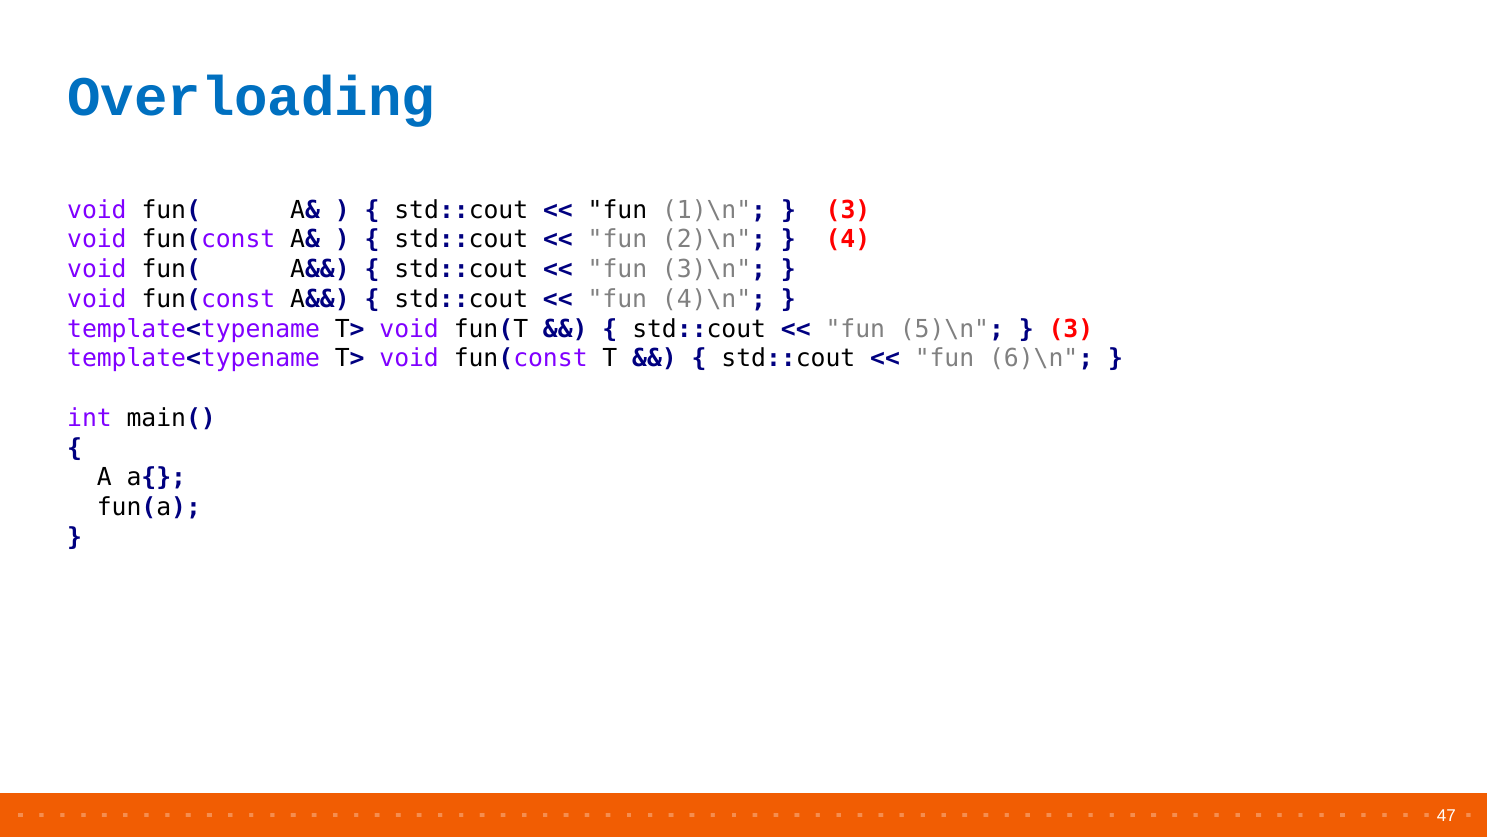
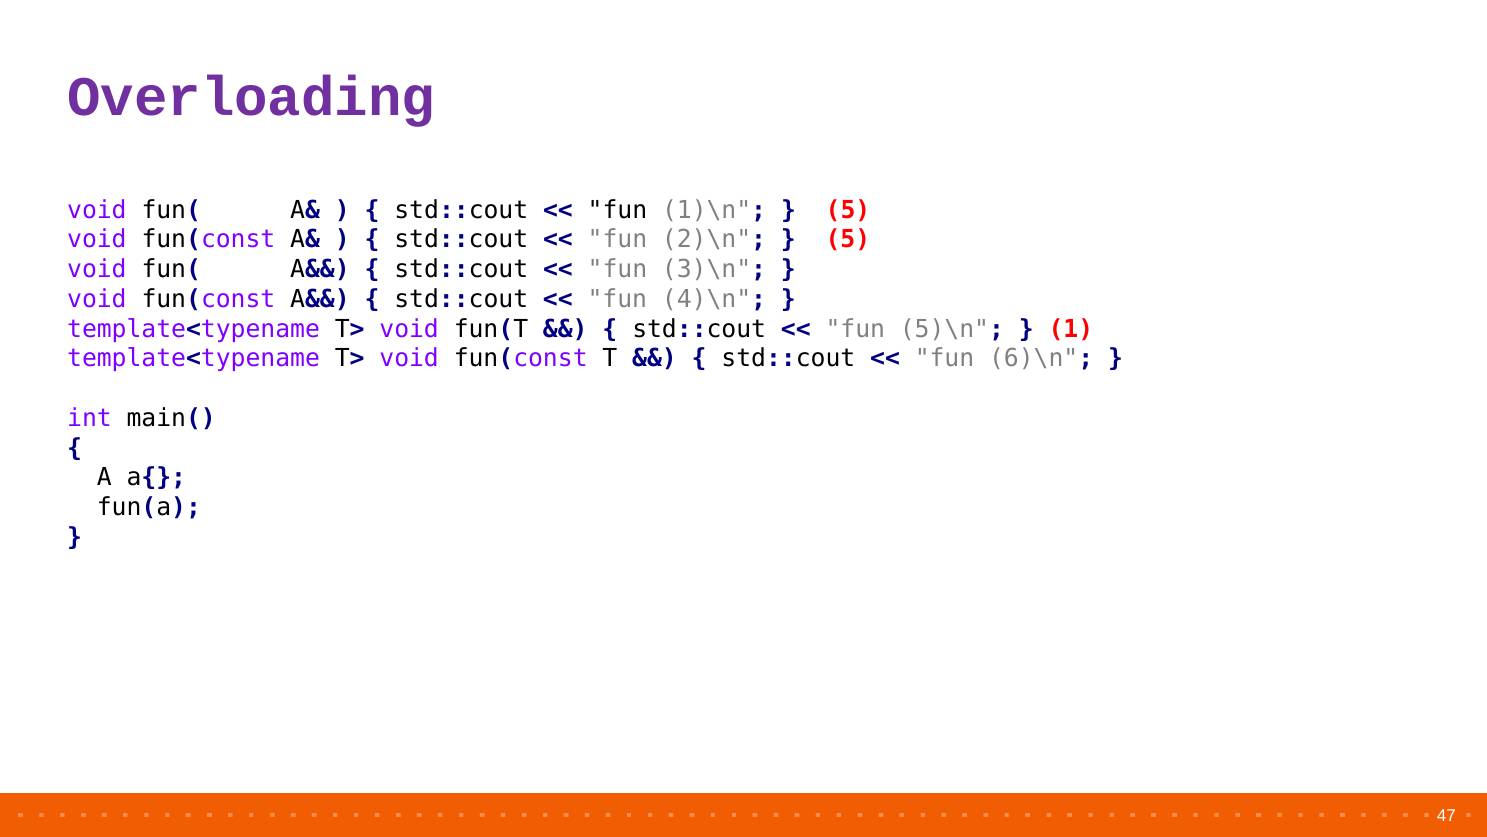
Overloading colour: blue -> purple (251, 97)
3: 3 -> 5 (848, 210)
4: 4 -> 5 (848, 240)
3: 3 -> 1 (1071, 329)
